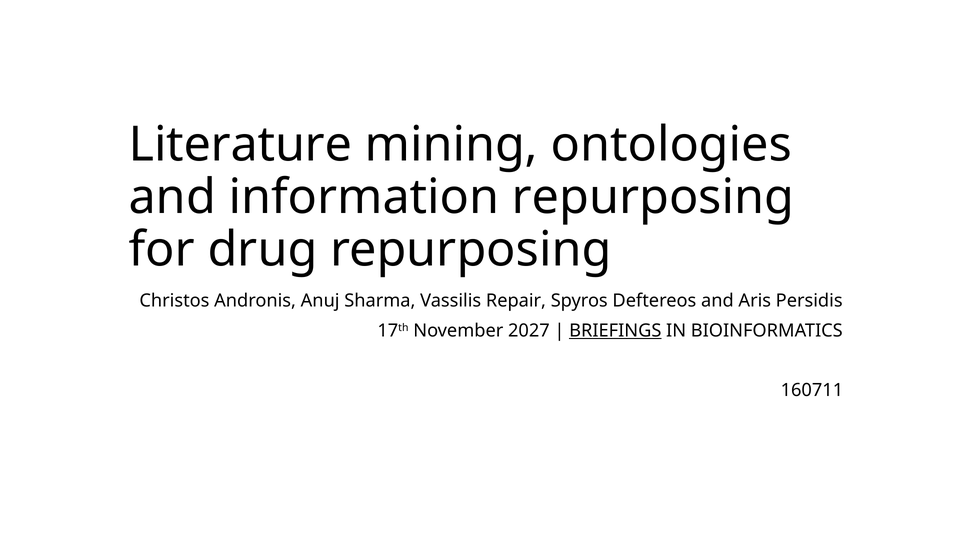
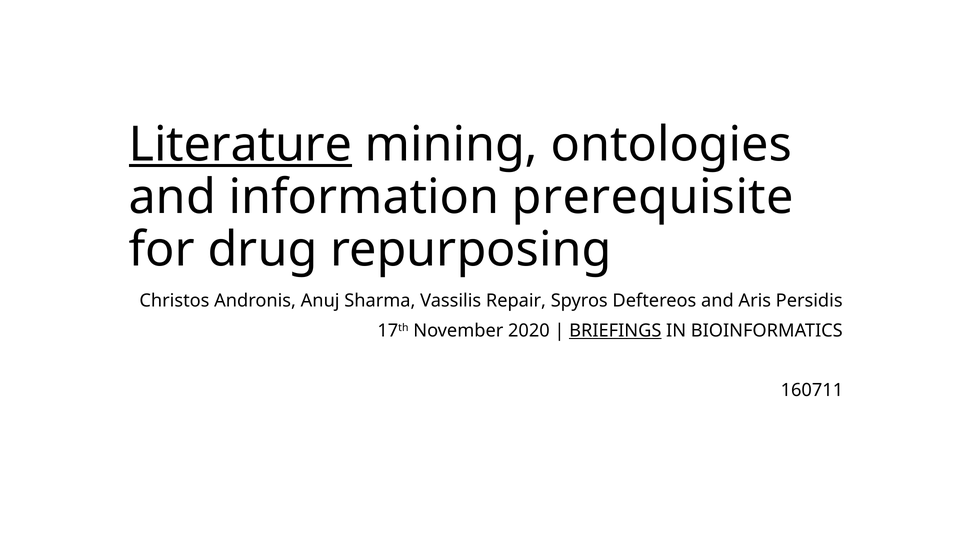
Literature underline: none -> present (240, 145)
information repurposing: repurposing -> prerequisite (653, 197)
2027: 2027 -> 2020 (529, 330)
